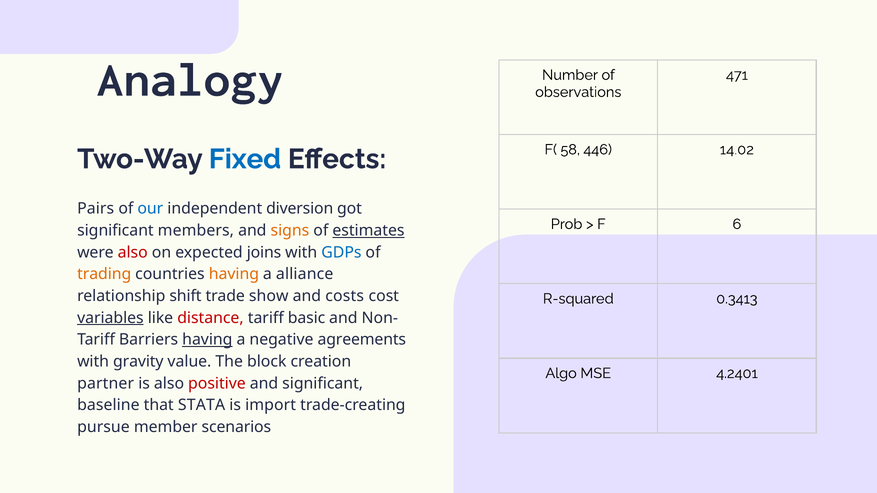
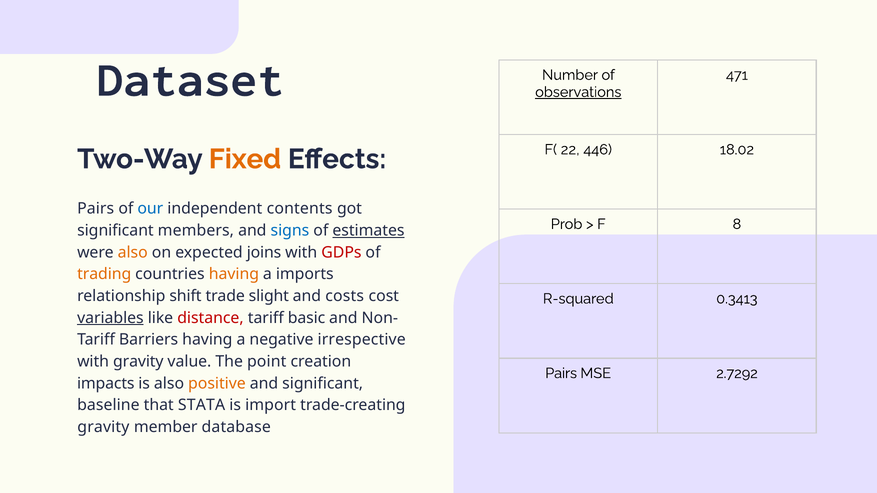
Analogy: Analogy -> Dataset (190, 80)
observations underline: none -> present (578, 92)
58: 58 -> 22 (570, 150)
14.02: 14.02 -> 18.02 (737, 150)
Fixed colour: blue -> orange (245, 159)
diversion: diversion -> contents (300, 209)
6: 6 -> 8 (737, 224)
signs colour: orange -> blue (290, 231)
also colour: red -> orange (133, 252)
GDPs colour: blue -> red (341, 252)
alliance: alliance -> imports (305, 274)
show: show -> slight (269, 296)
having underline: present -> none (207, 340)
agreements: agreements -> irrespective (362, 340)
block: block -> point (267, 362)
Algo: Algo -> Pairs (561, 373)
4.2401: 4.2401 -> 2.7292 (737, 373)
partner: partner -> impacts (106, 384)
positive colour: red -> orange (217, 384)
pursue: pursue -> gravity (103, 427)
scenarios: scenarios -> database (236, 427)
